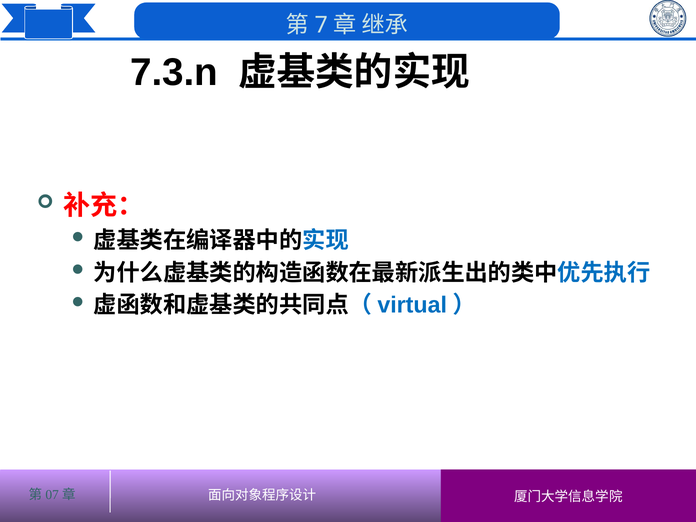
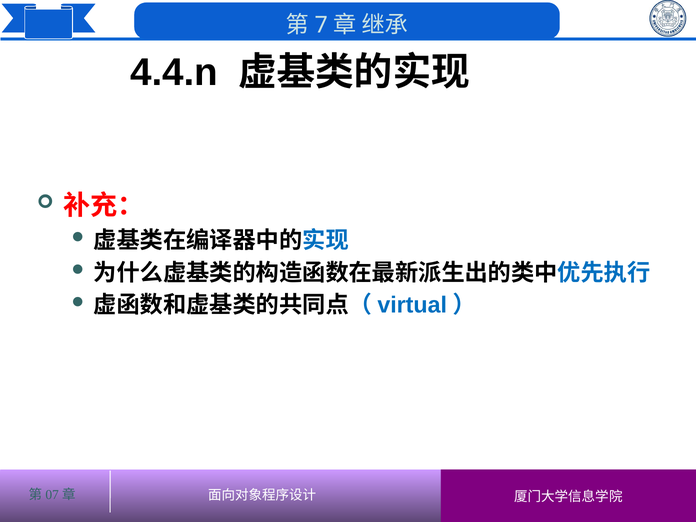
7.3.n: 7.3.n -> 4.4.n (174, 72)
